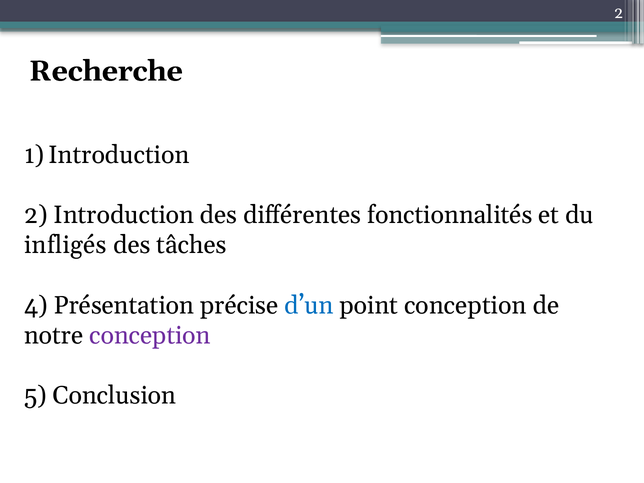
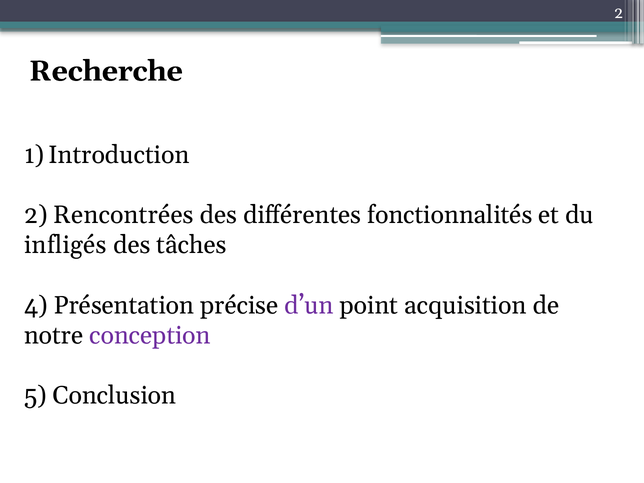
Introduction: Introduction -> Rencontrées (124, 215)
d’un colour: blue -> purple (309, 305)
point conception: conception -> acquisition (465, 305)
